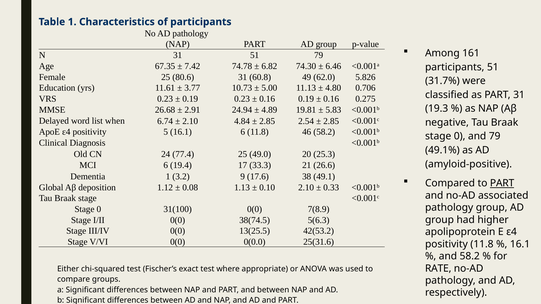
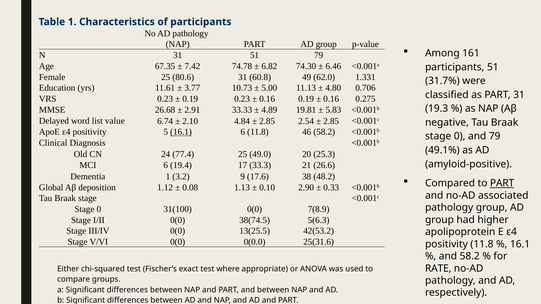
5.826: 5.826 -> 1.331 (365, 77)
24.94: 24.94 -> 33.33 (242, 110)
when: when -> value (115, 121)
16.1 underline: none -> present (181, 132)
49.1: 49.1 -> 48.2 (324, 177)
0.10 2.10: 2.10 -> 2.90 (306, 188)
